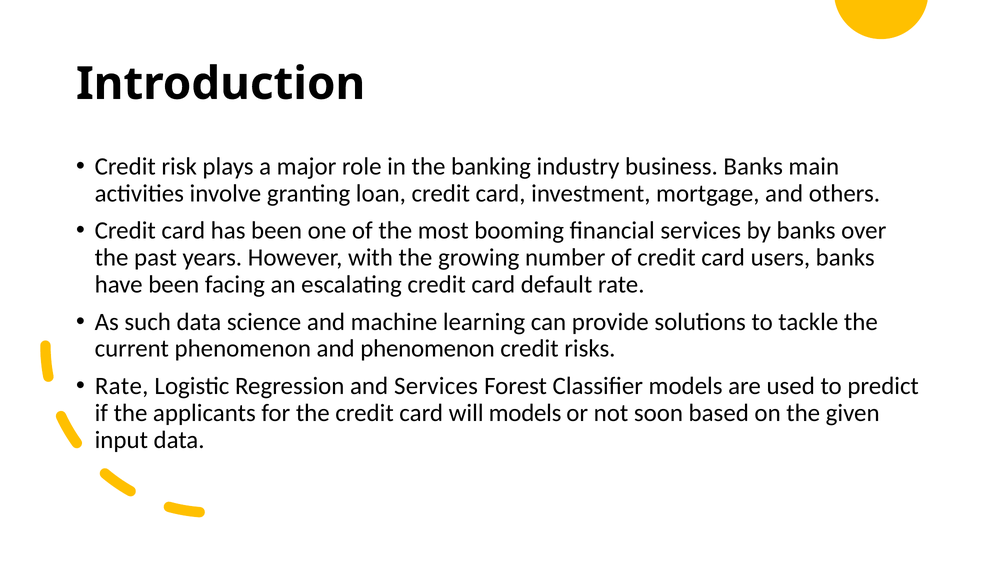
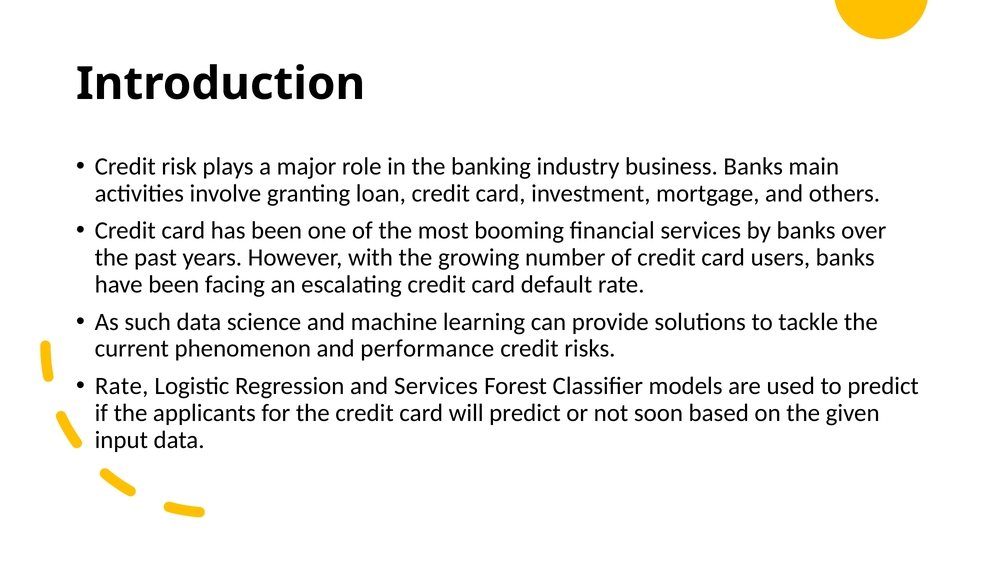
and phenomenon: phenomenon -> performance (427, 349)
will models: models -> predict (525, 413)
